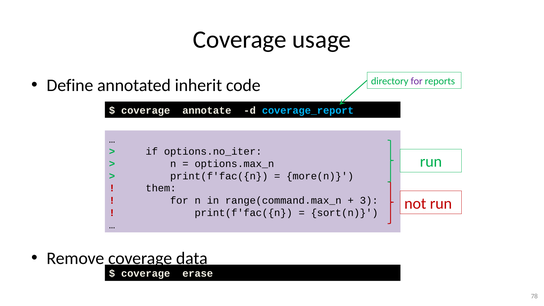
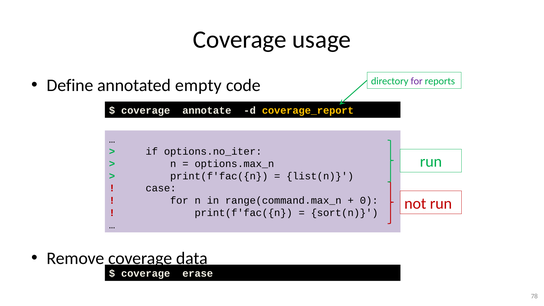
inherit: inherit -> empty (198, 85)
coverage_report colour: light blue -> yellow (308, 110)
more(n: more(n -> list(n (320, 176)
them: them -> case (161, 188)
3: 3 -> 0 (369, 201)
